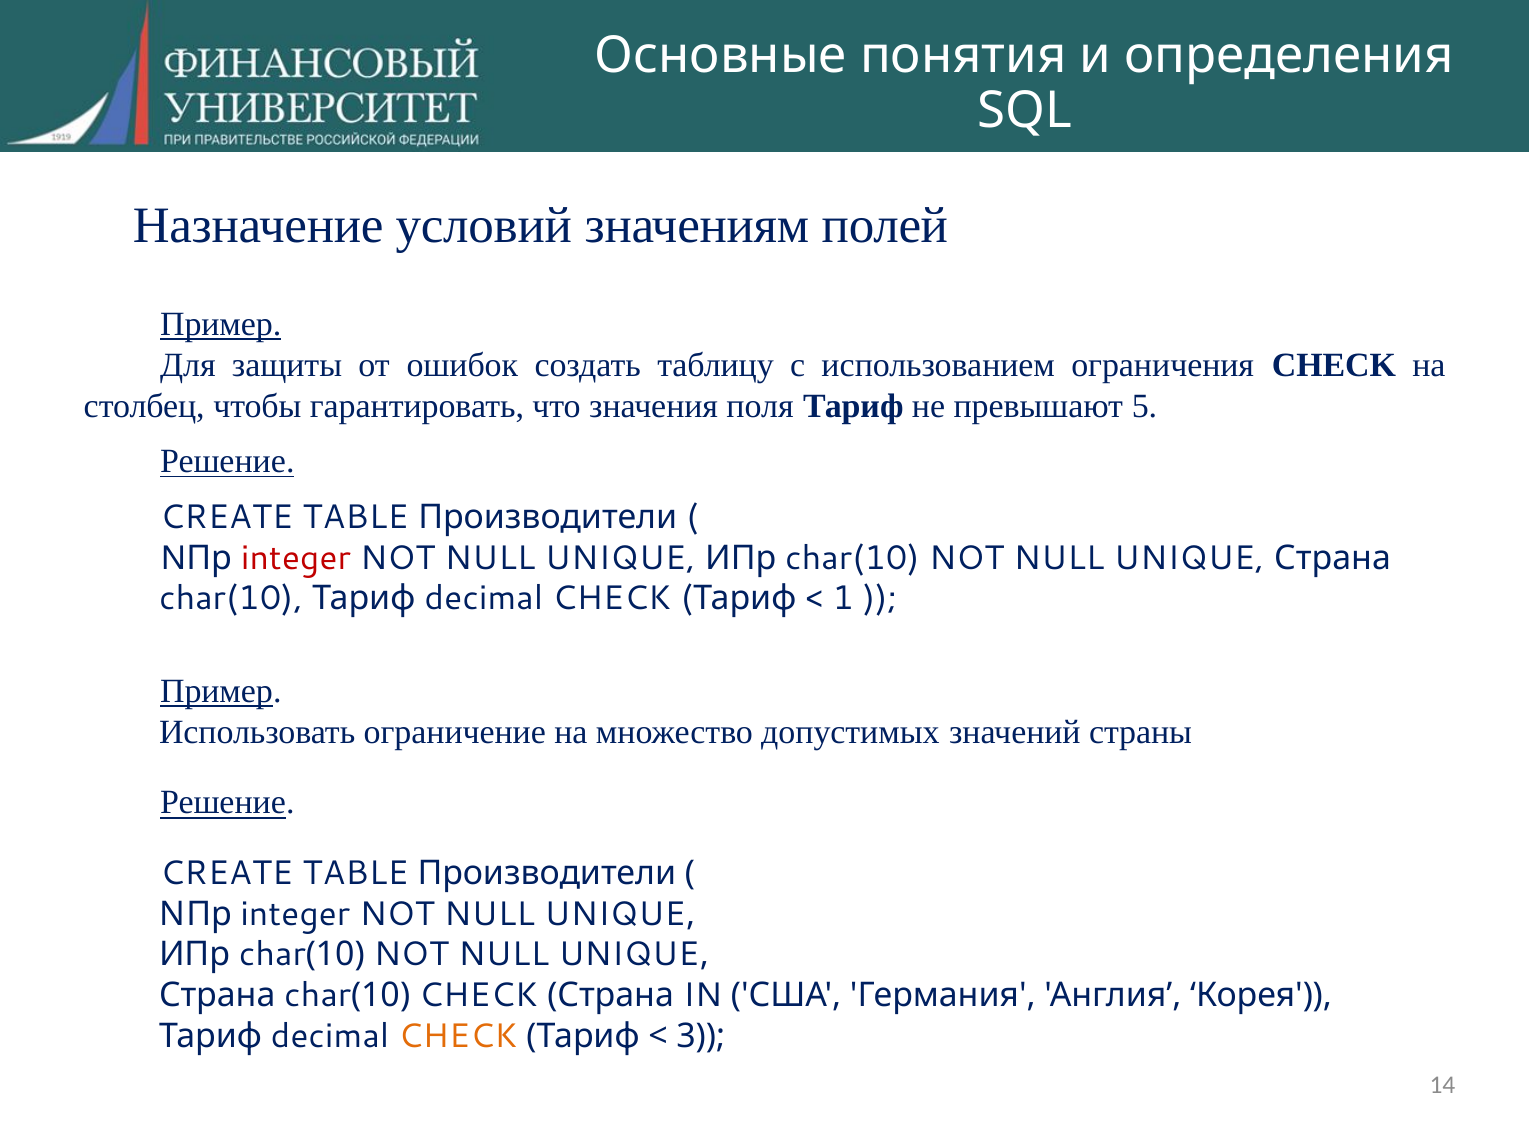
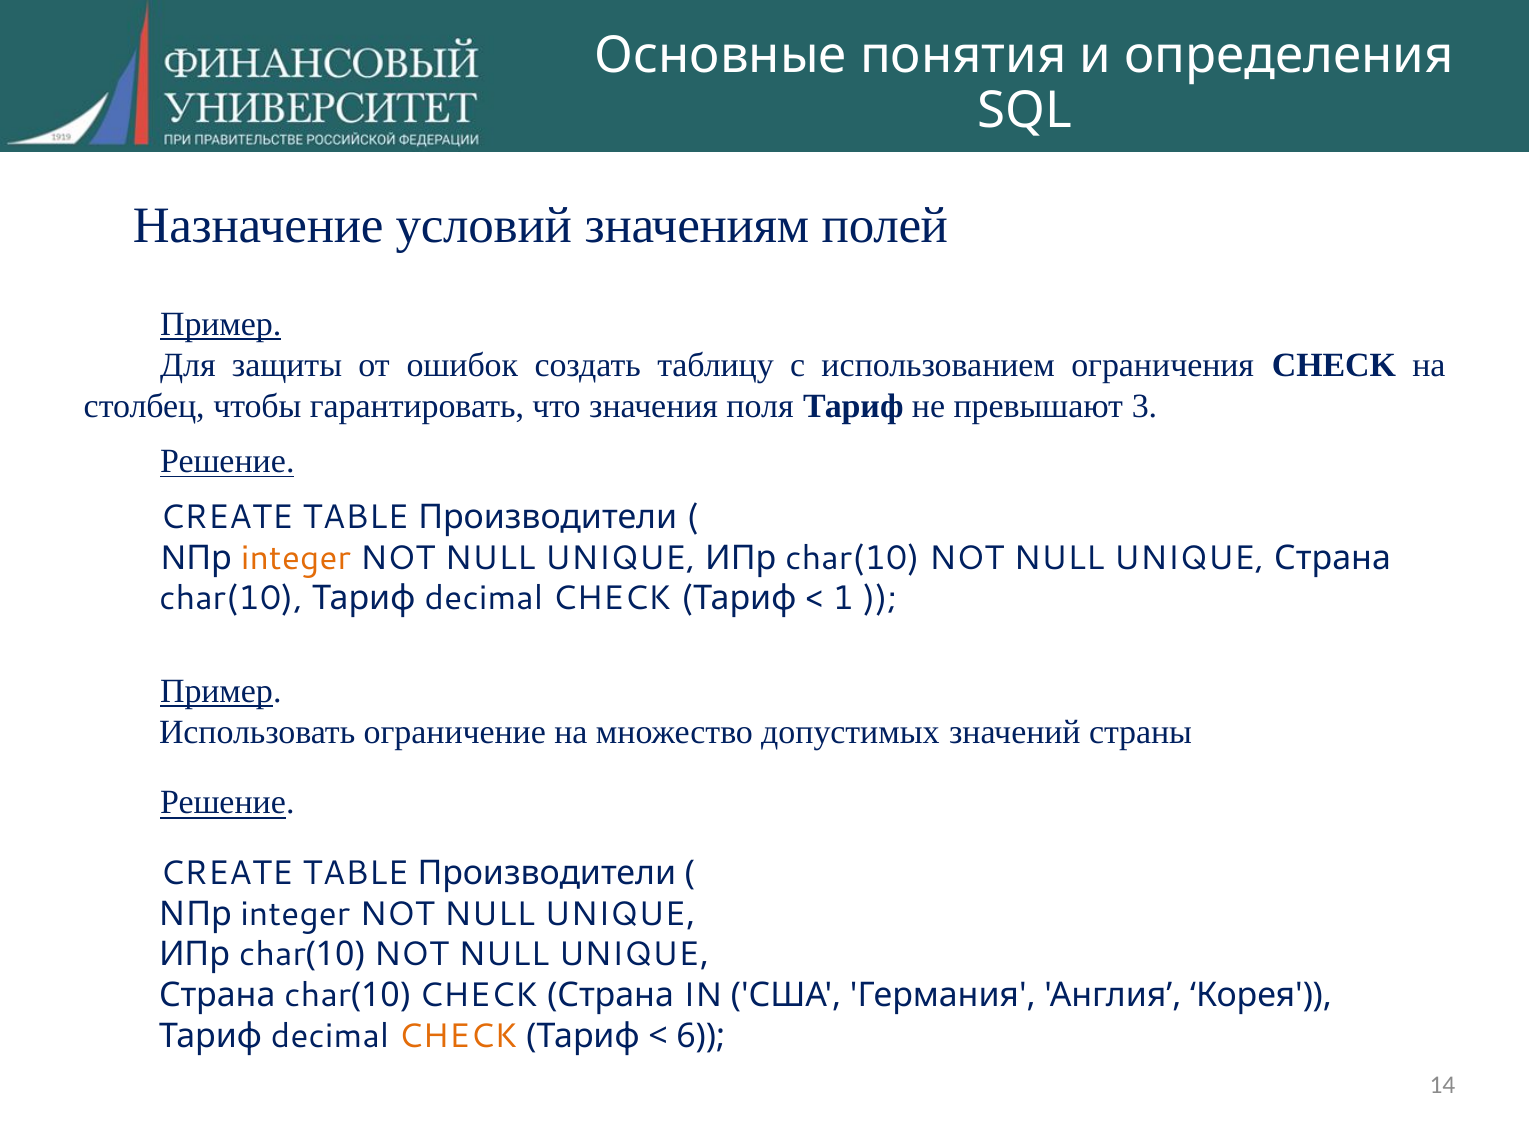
5: 5 -> 3 (1144, 406)
integer colour: red -> orange (296, 558)
3: 3 -> 6 (701, 1036)
